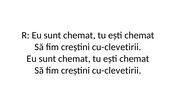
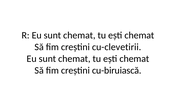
cu-clevetirii: cu-clevetirii -> cu-biruiască (117, 70)
